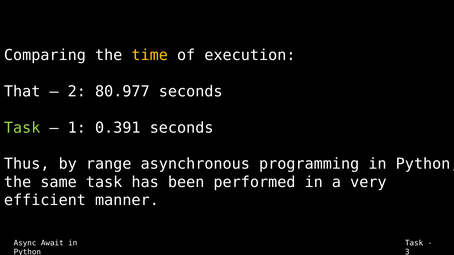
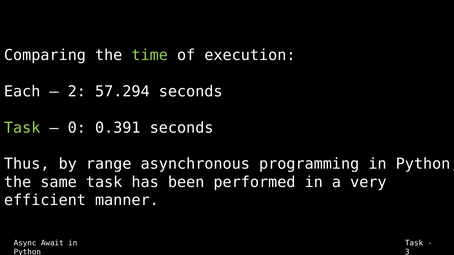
time colour: yellow -> light green (150, 55)
That: That -> Each (22, 92)
80.977: 80.977 -> 57.294 (122, 92)
1: 1 -> 0 (77, 128)
